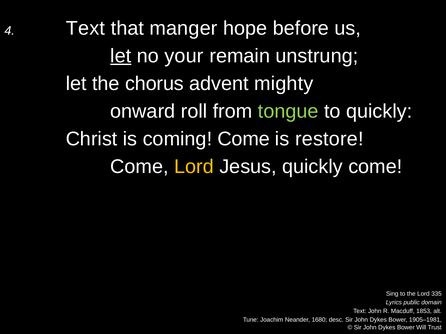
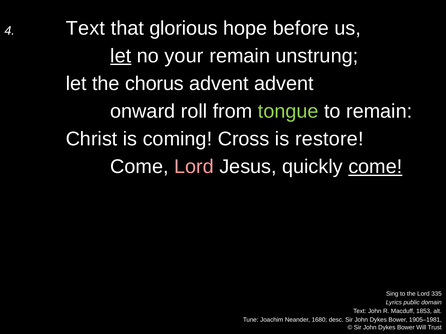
manger: manger -> glorious (184, 28)
advent mighty: mighty -> advent (284, 84)
to quickly: quickly -> remain (379, 111)
coming Come: Come -> Cross (244, 139)
Lord colour: yellow -> pink (194, 167)
come underline: none -> present (375, 167)
